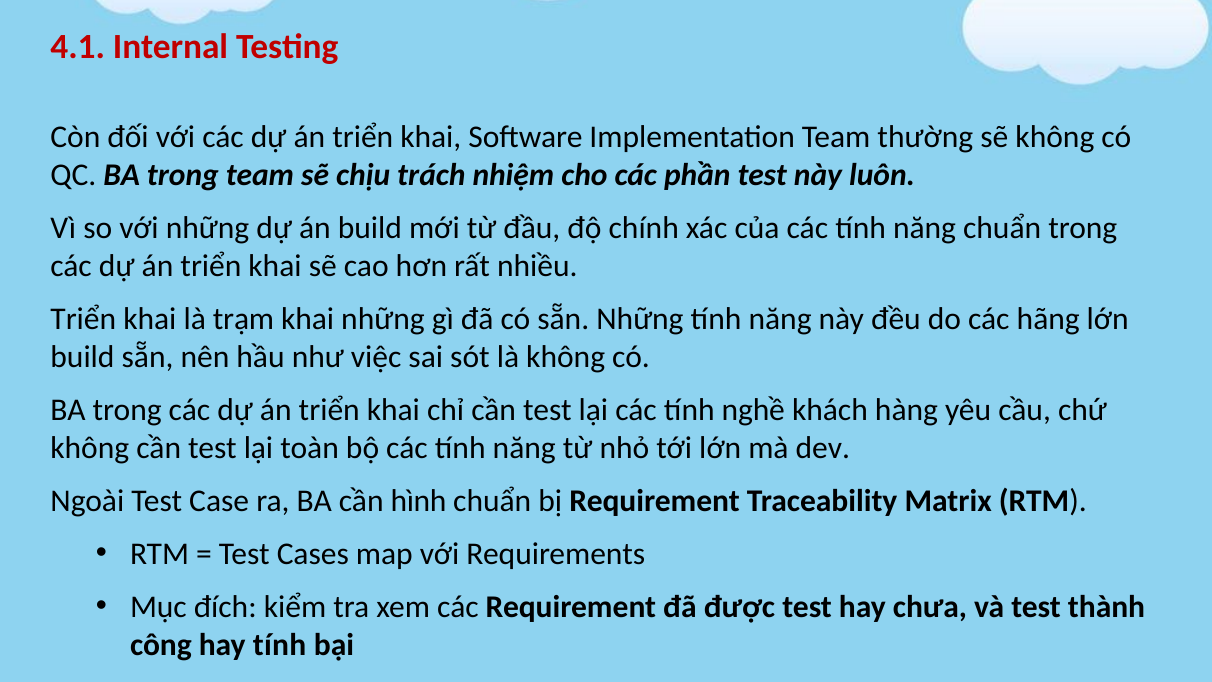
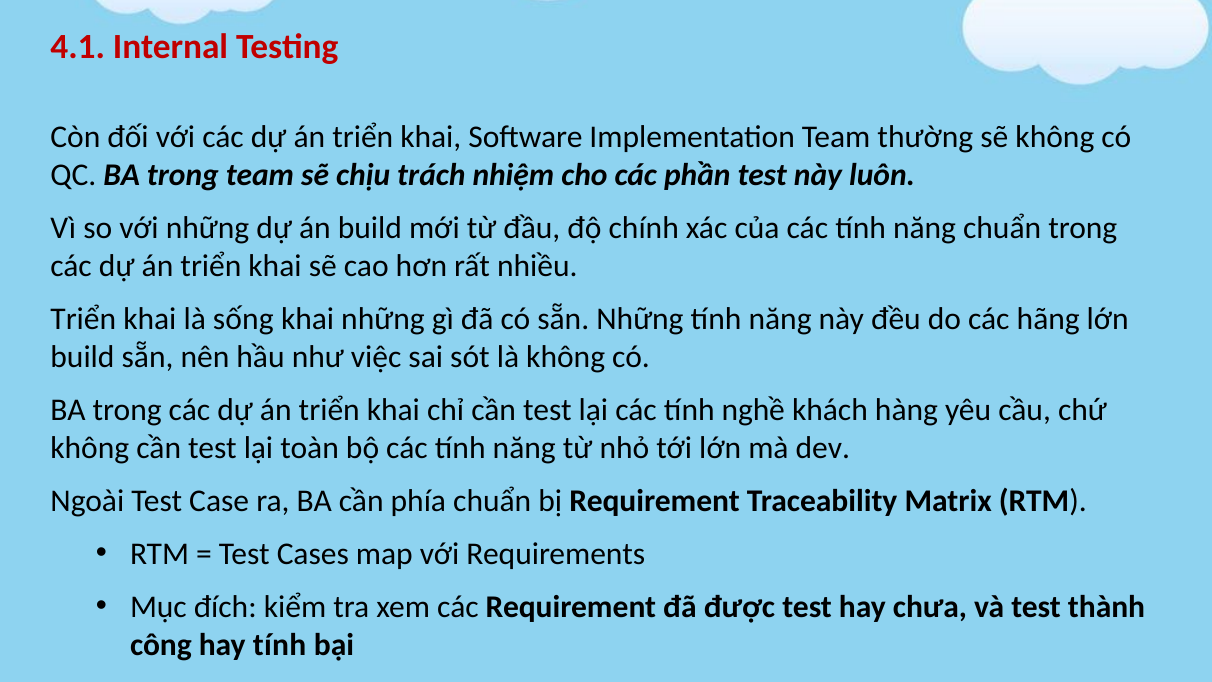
trạm: trạm -> sống (243, 319)
hình: hình -> phía (418, 501)
